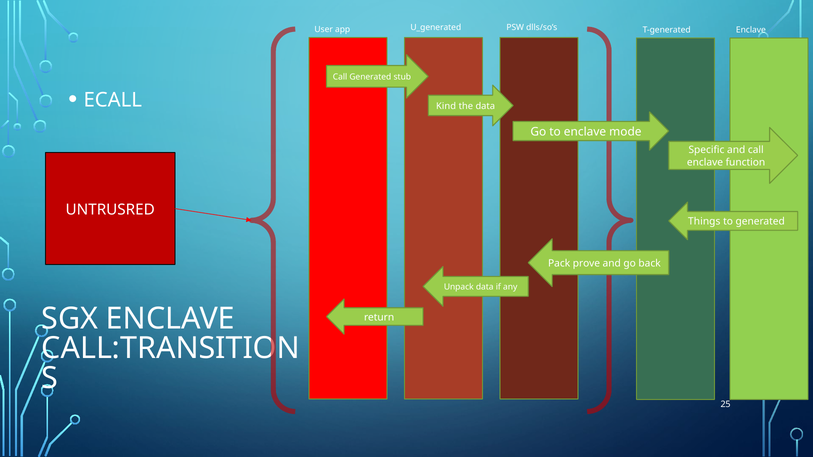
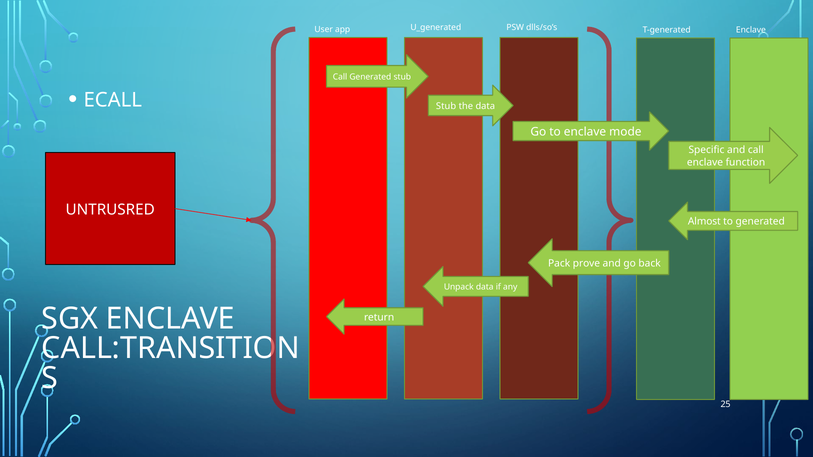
Kind: Kind -> Stub (446, 106)
Things: Things -> Almost (704, 222)
